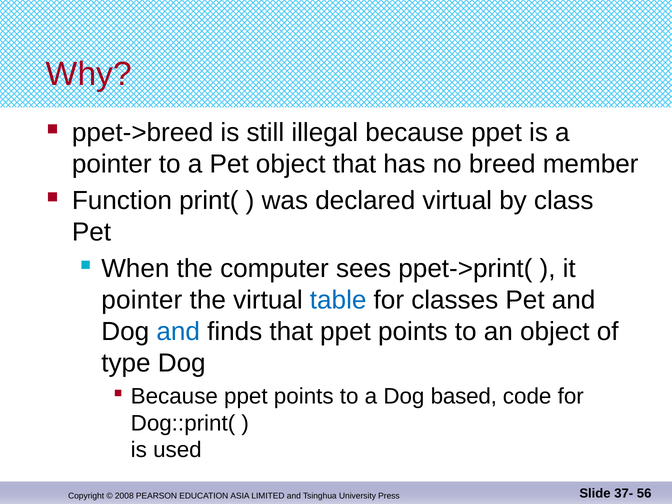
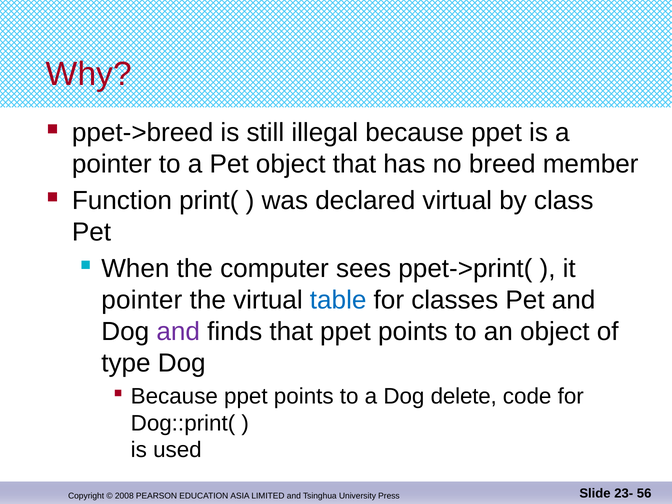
and colour: blue -> purple (178, 332)
based: based -> delete (464, 396)
37-: 37- -> 23- (624, 494)
